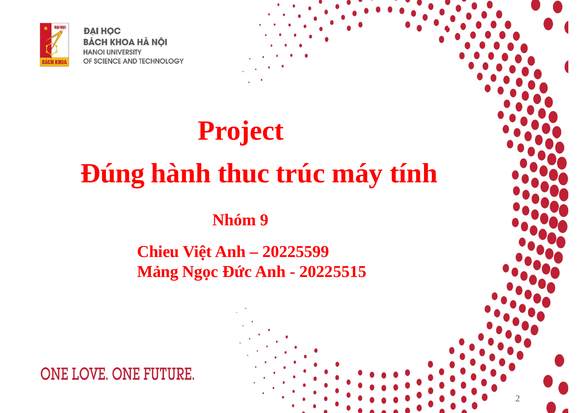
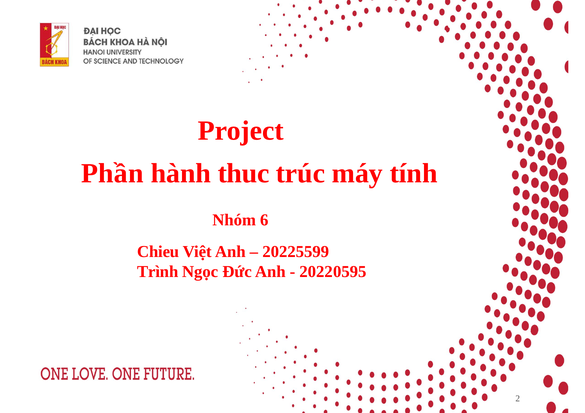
Đúng: Đúng -> Phần (112, 174)
9: 9 -> 6 (264, 220)
Mảng: Mảng -> Trình (158, 272)
20225515: 20225515 -> 20220595 (333, 272)
